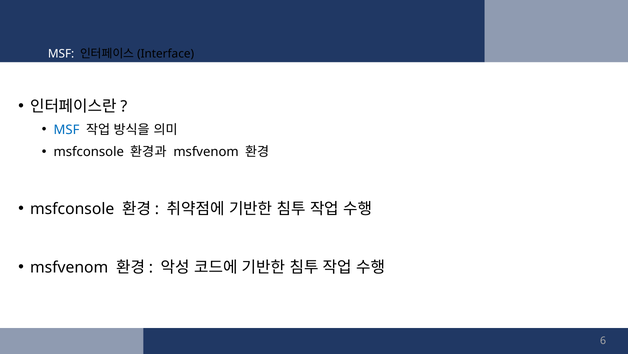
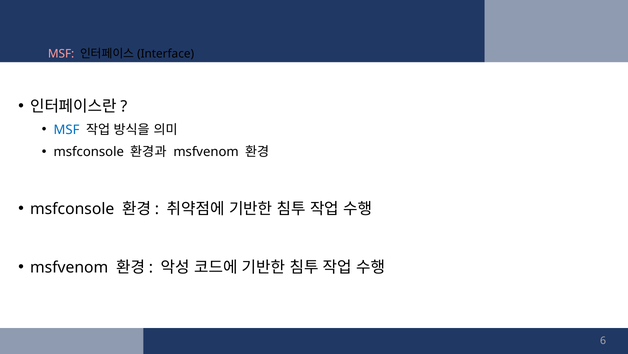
MSF colour: white -> pink (61, 54)
